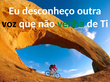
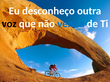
venha colour: green -> blue (71, 24)
